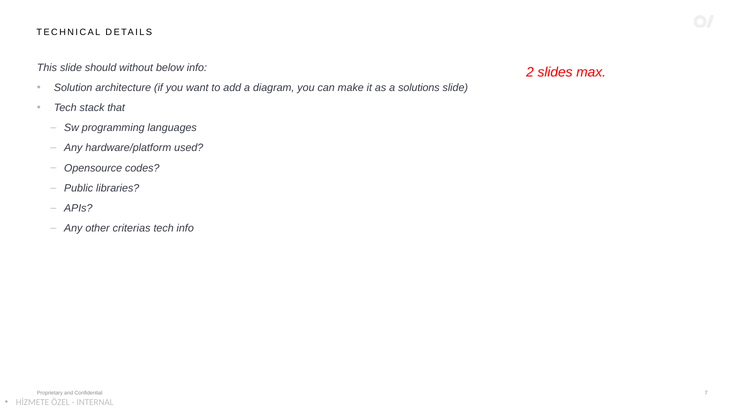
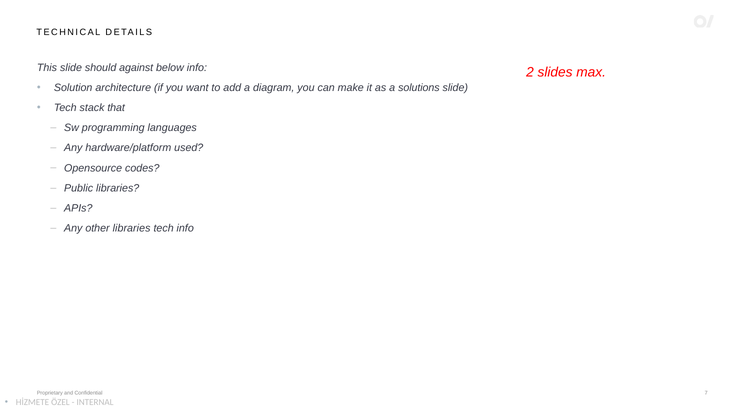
without: without -> against (136, 68)
other criterias: criterias -> libraries (132, 229)
